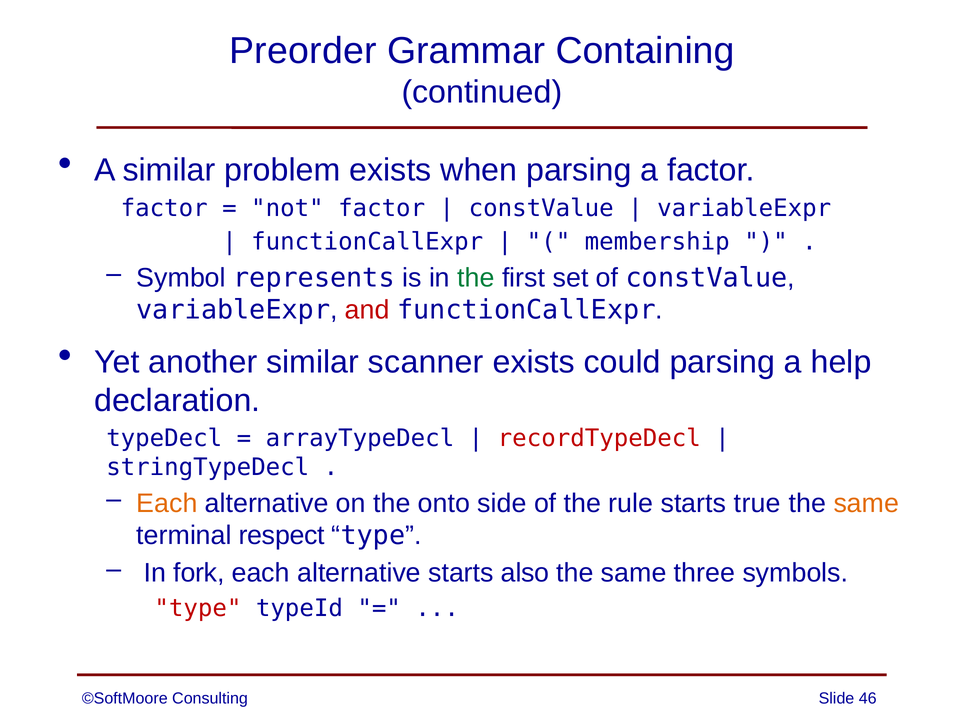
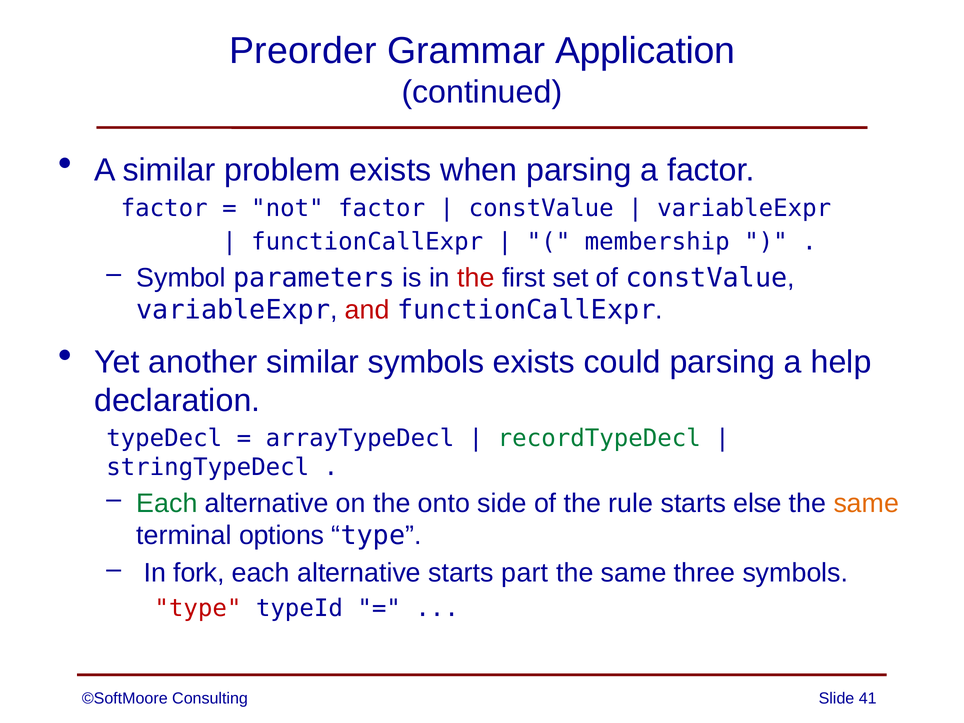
Containing: Containing -> Application (645, 51)
represents: represents -> parameters (314, 278)
the colour: green -> red (476, 278)
similar scanner: scanner -> symbols (426, 362)
recordTypeDecl colour: red -> green (599, 438)
Each colour: orange -> green (167, 503)
true: true -> else (758, 503)
respect: respect -> options (282, 536)
also: also -> part (525, 573)
46: 46 -> 41 (868, 698)
